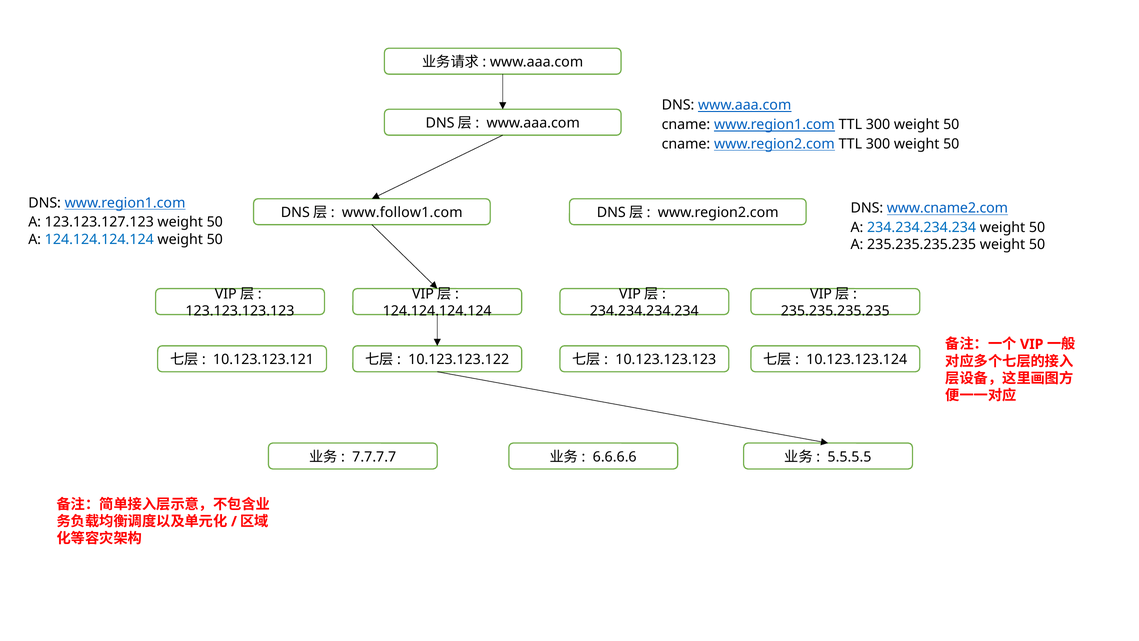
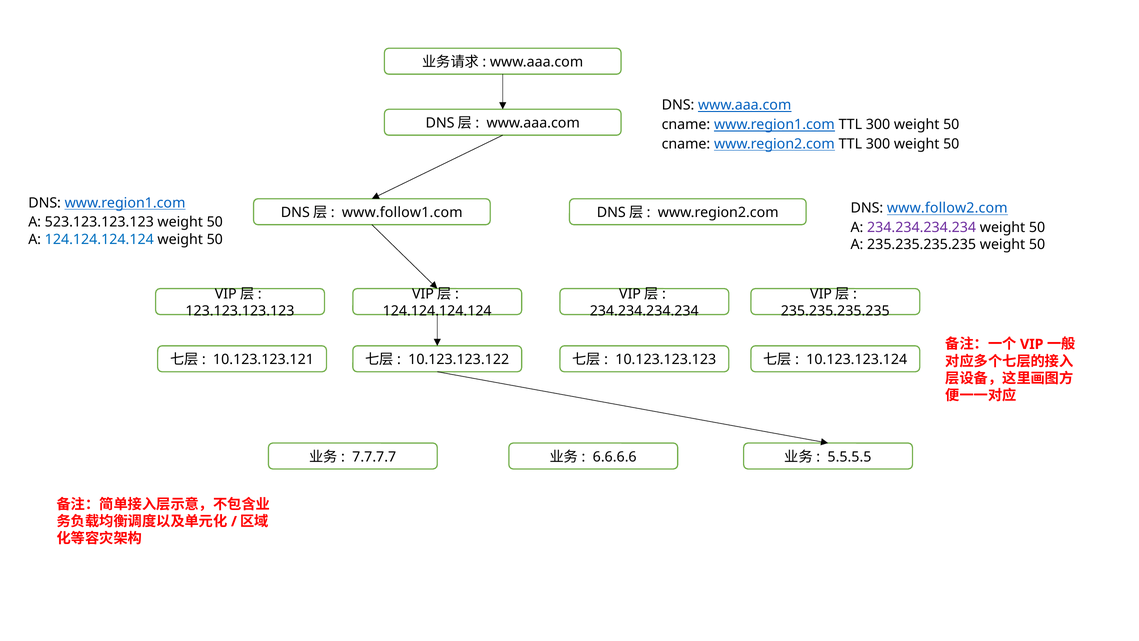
www.cname2.com: www.cname2.com -> www.follow2.com (947, 208)
123.123.127.123: 123.123.127.123 -> 523.123.123.123 (99, 222)
234.234.234.234 colour: blue -> purple (922, 227)
